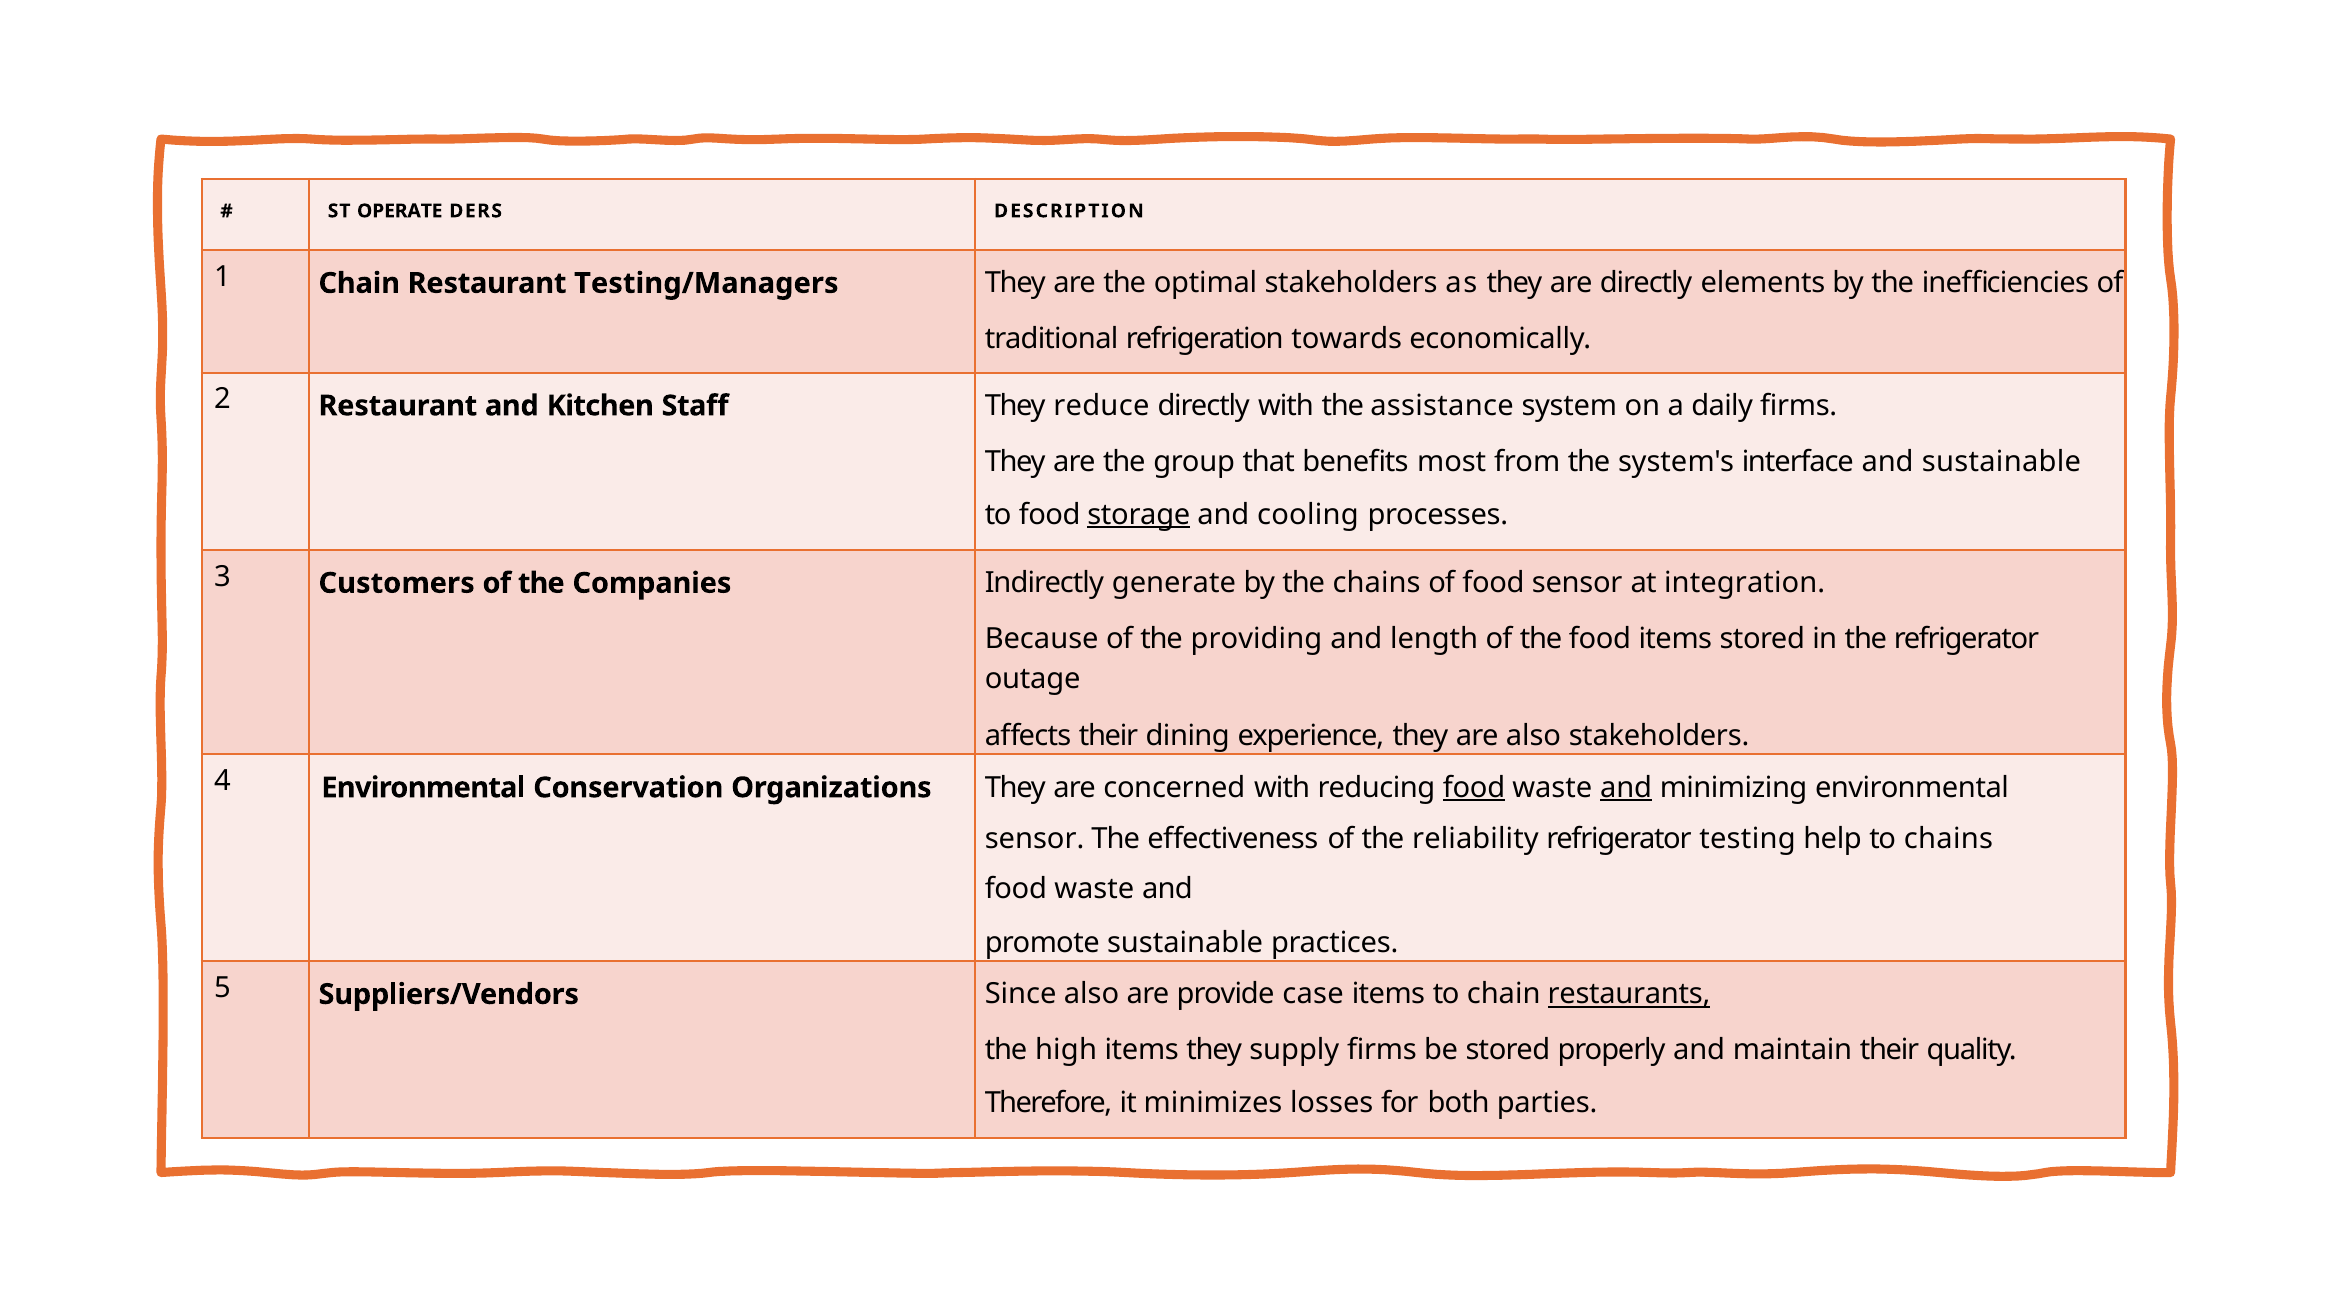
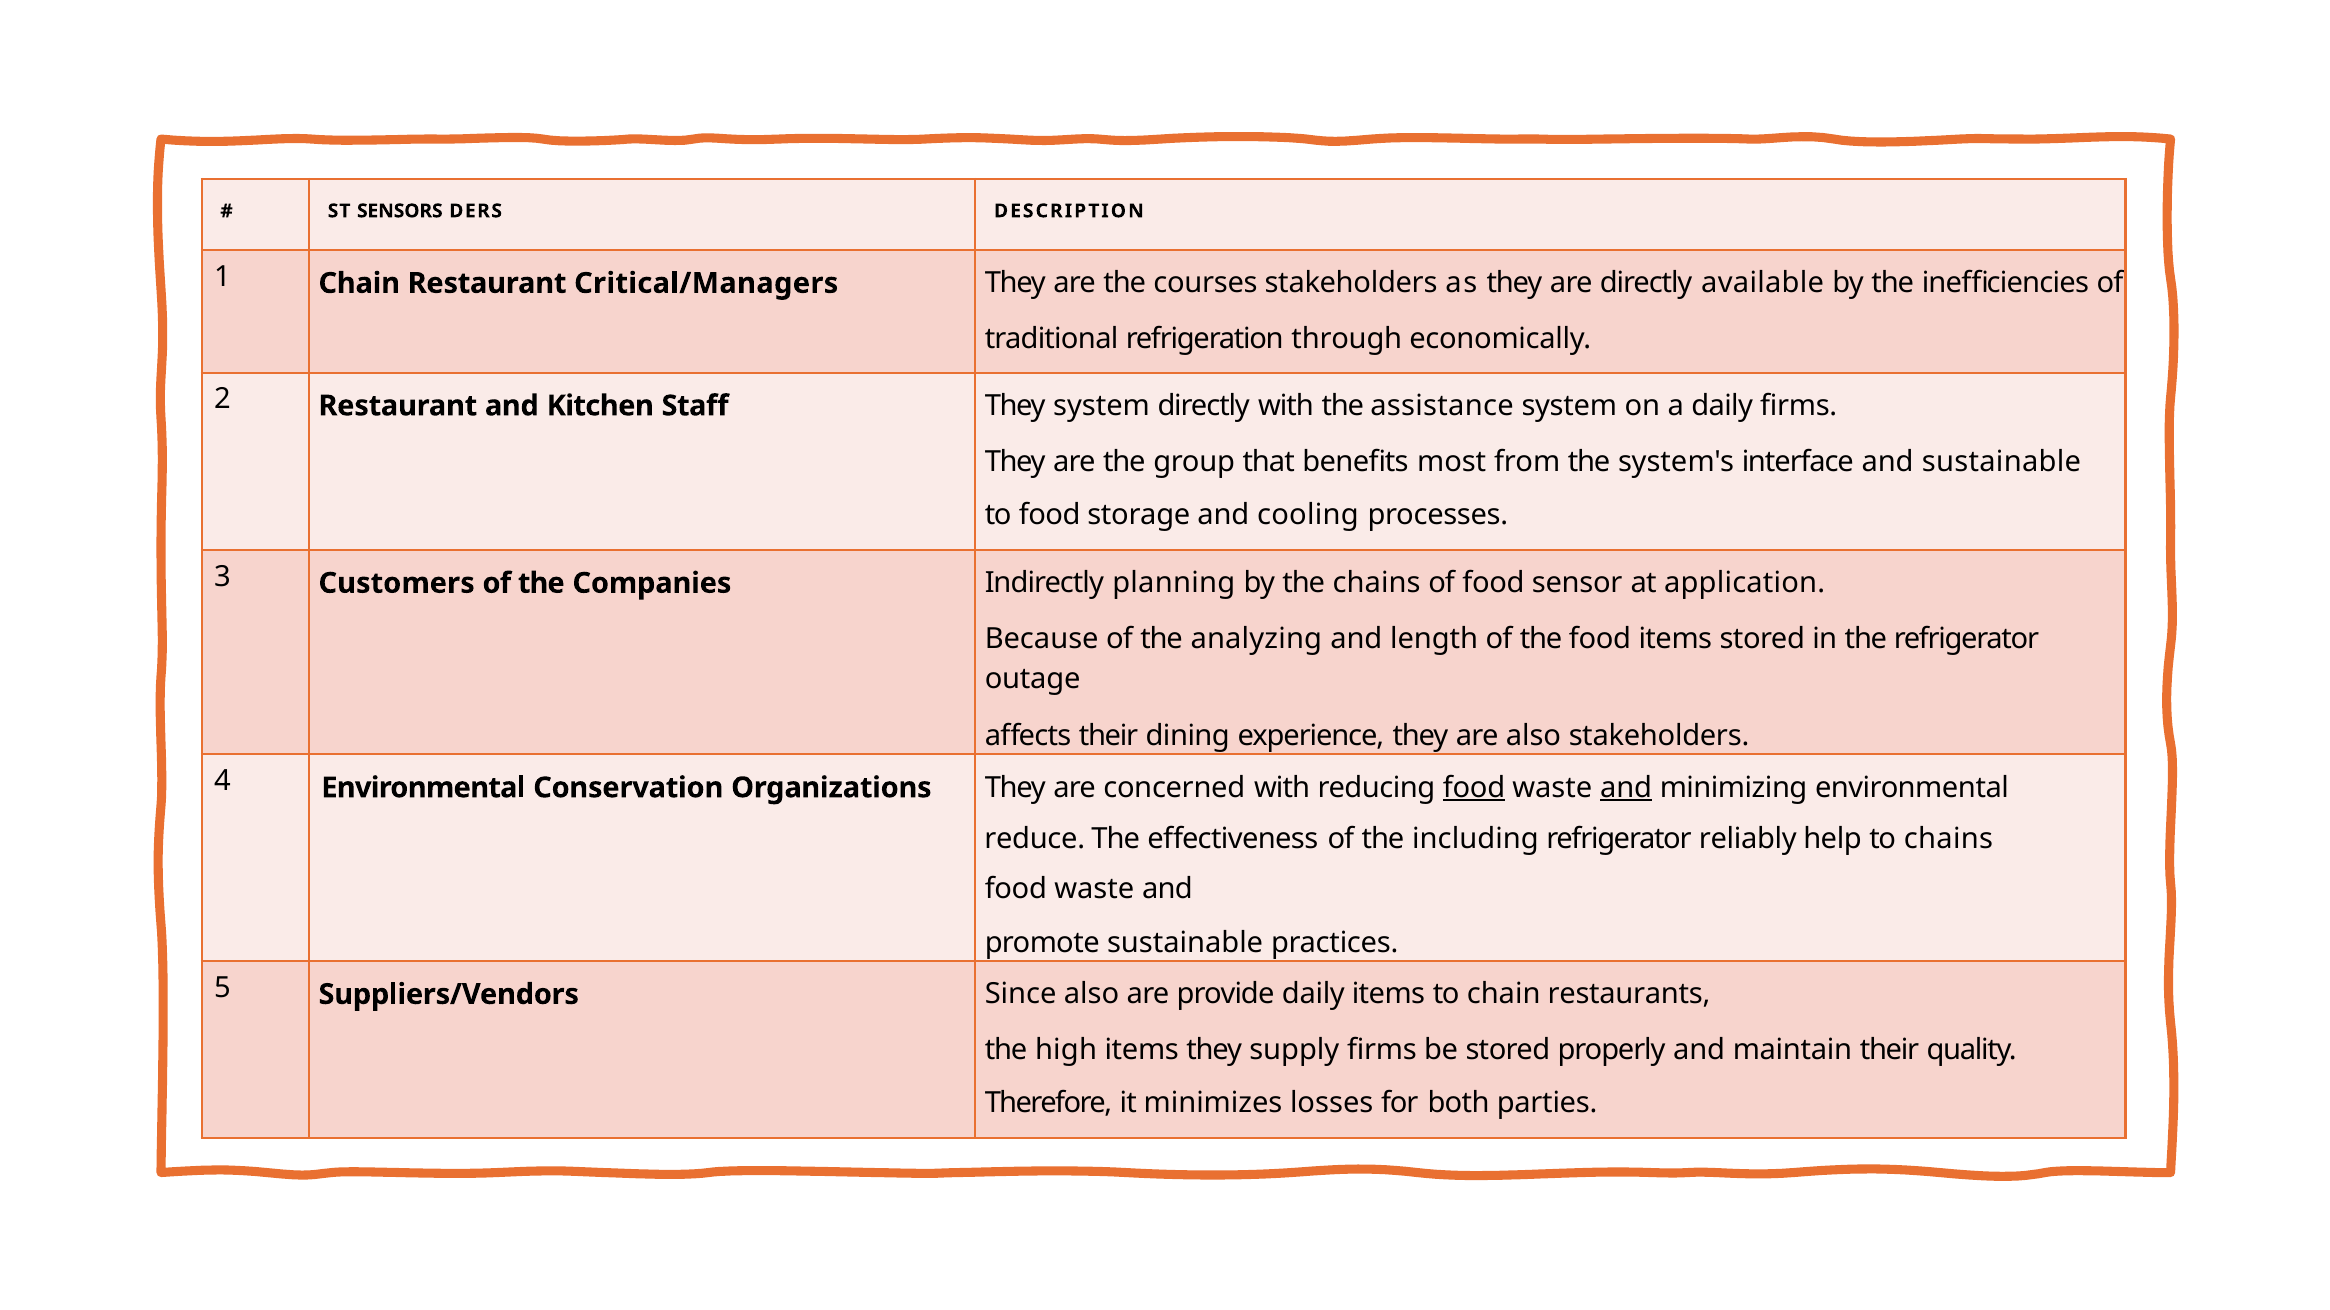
OPERATE: OPERATE -> SENSORS (400, 211)
Testing/Managers: Testing/Managers -> Critical/Managers (706, 283)
optimal: optimal -> courses (1206, 283)
elements: elements -> available (1763, 283)
towards: towards -> through (1347, 339)
They reduce: reduce -> system (1102, 406)
storage underline: present -> none (1139, 515)
generate: generate -> planning (1174, 583)
integration: integration -> application (1745, 583)
providing: providing -> analyzing (1256, 639)
sensor: sensor -> reduce (1035, 839)
reliability: reliability -> including (1475, 839)
testing: testing -> reliably (1748, 839)
provide case: case -> daily (1313, 995)
restaurants underline: present -> none (1629, 995)
